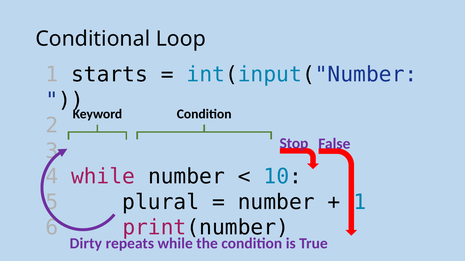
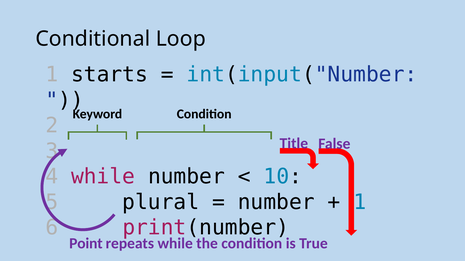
Stop: Stop -> Title (294, 144)
Dirty: Dirty -> Point (86, 244)
